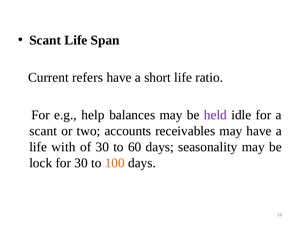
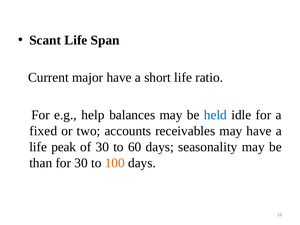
refers: refers -> major (88, 78)
held colour: purple -> blue (215, 115)
scant: scant -> fixed (43, 131)
with: with -> peak (64, 147)
lock: lock -> than (41, 163)
